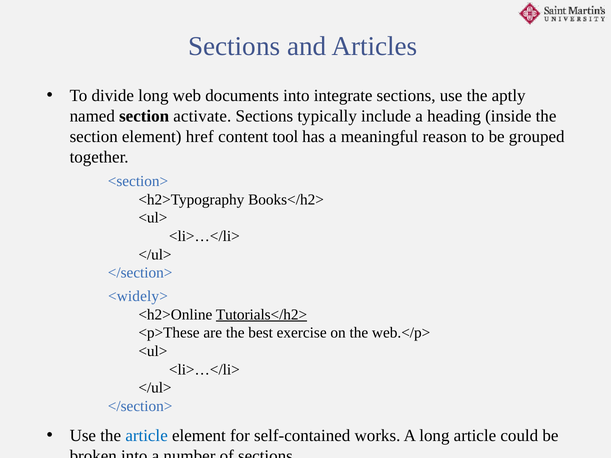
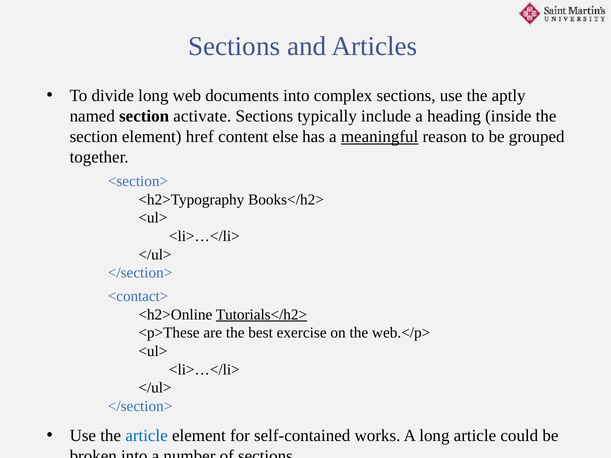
integrate: integrate -> complex (343, 96)
tool: tool -> else (285, 137)
meaningful underline: none -> present (380, 137)
<widely>: <widely> -> <contact> (138, 296)
